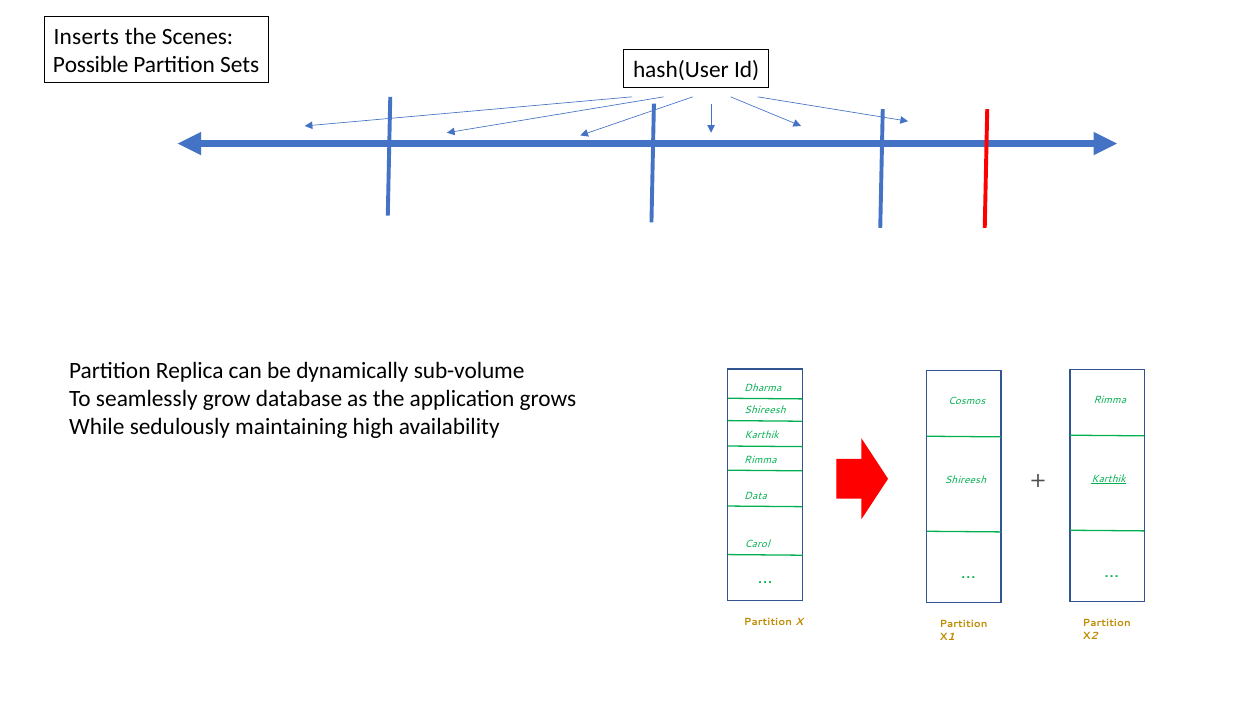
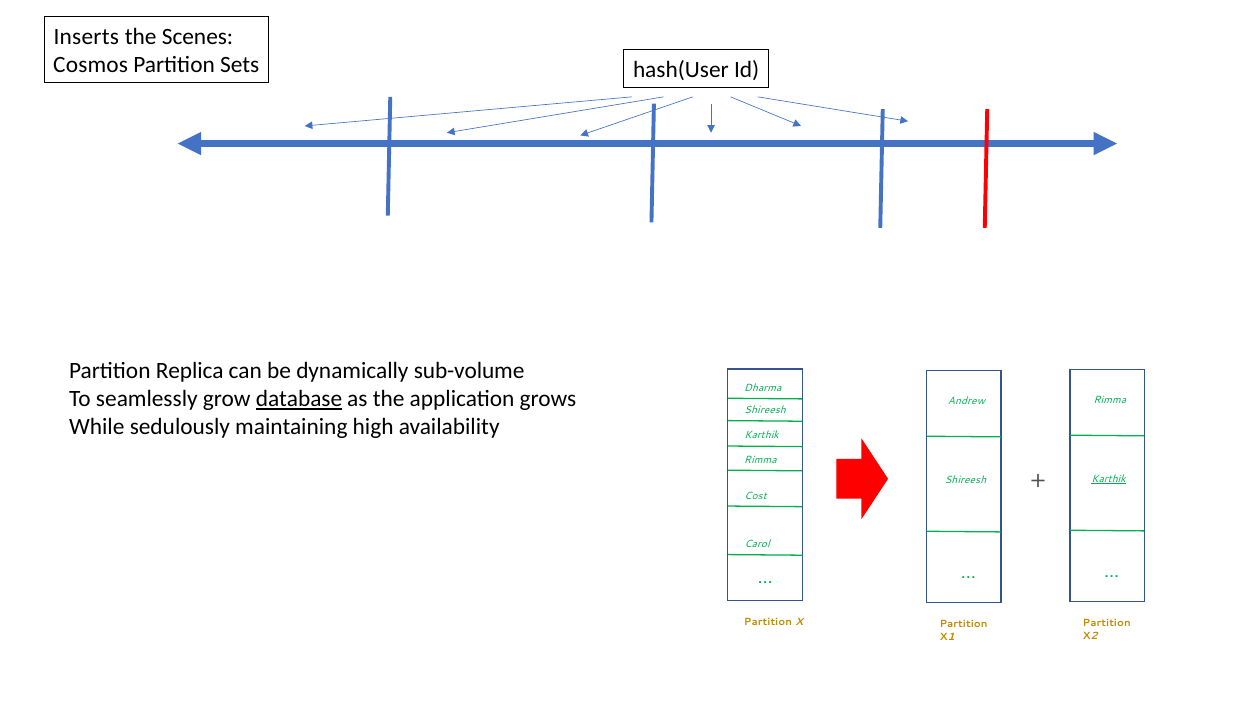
Possible: Possible -> Cosmos (91, 65)
database underline: none -> present (299, 399)
Cosmos: Cosmos -> Andrew (967, 401)
Data: Data -> Cost (755, 495)
